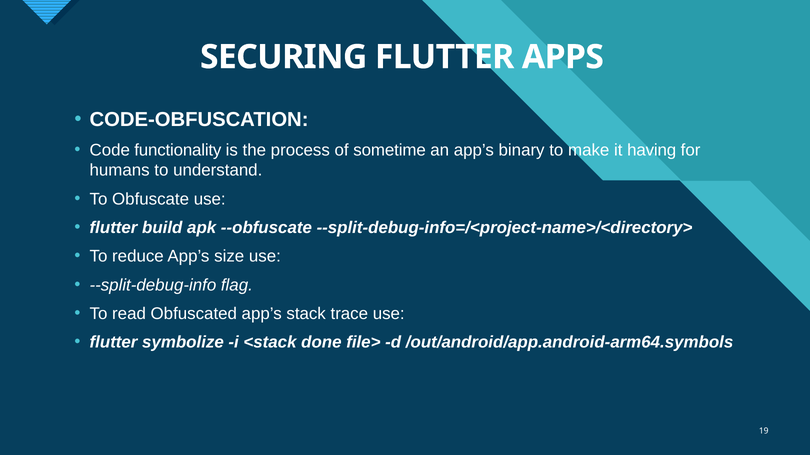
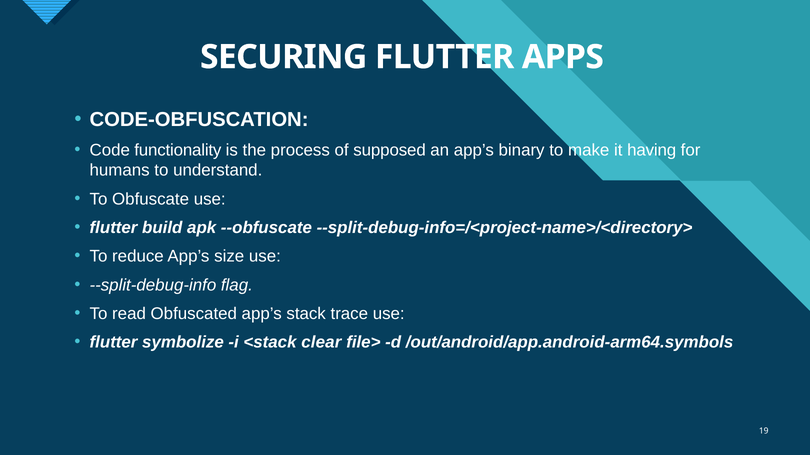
sometime: sometime -> supposed (390, 150)
done: done -> clear (321, 343)
